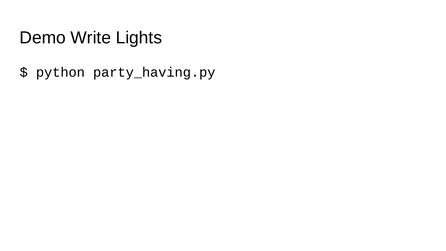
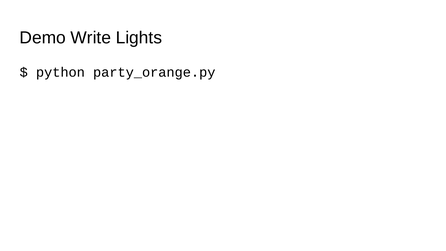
party_having.py: party_having.py -> party_orange.py (154, 72)
